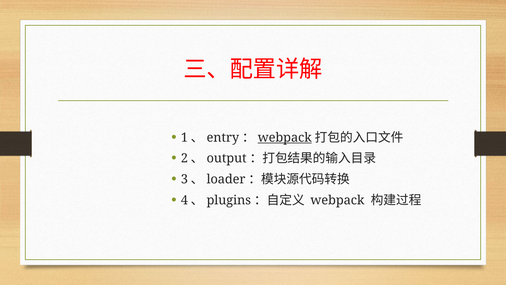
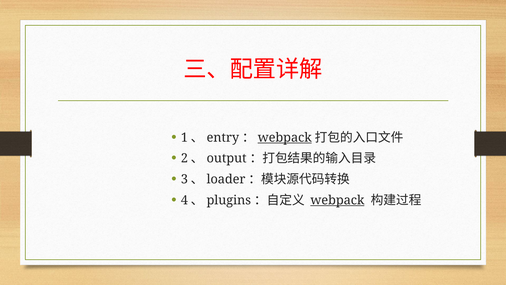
webpack underline: none -> present (337, 200)
